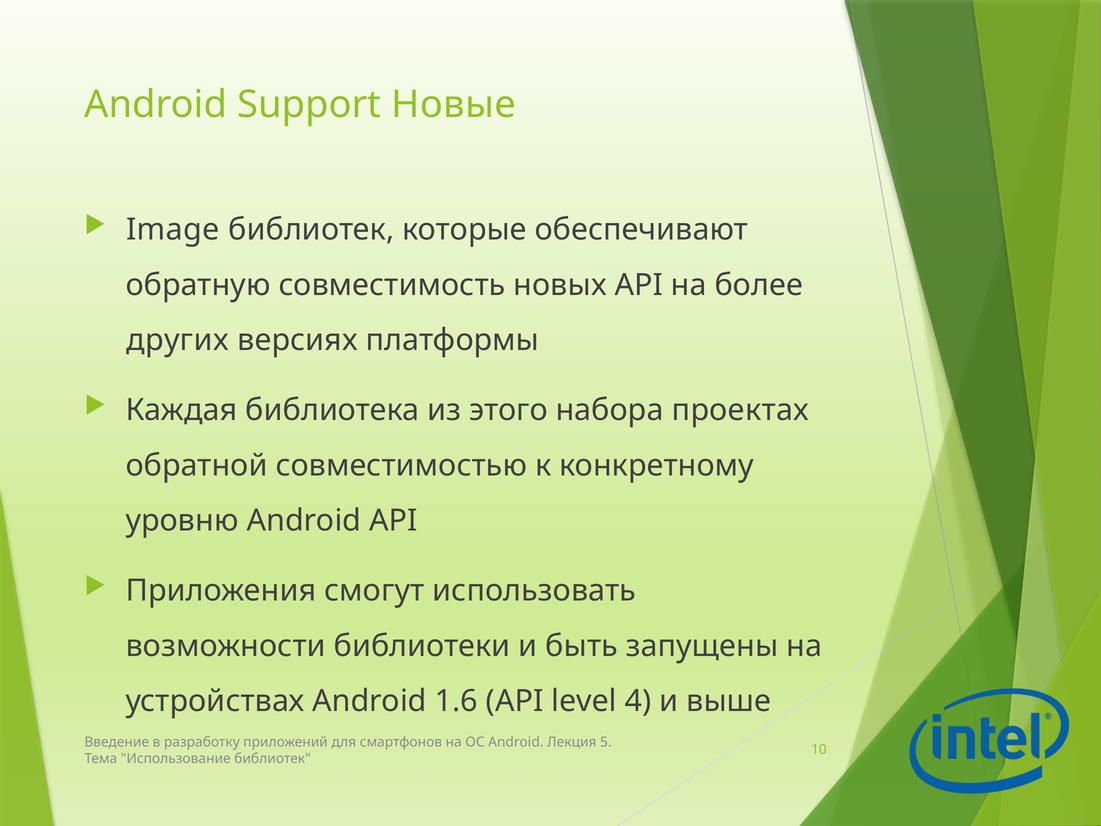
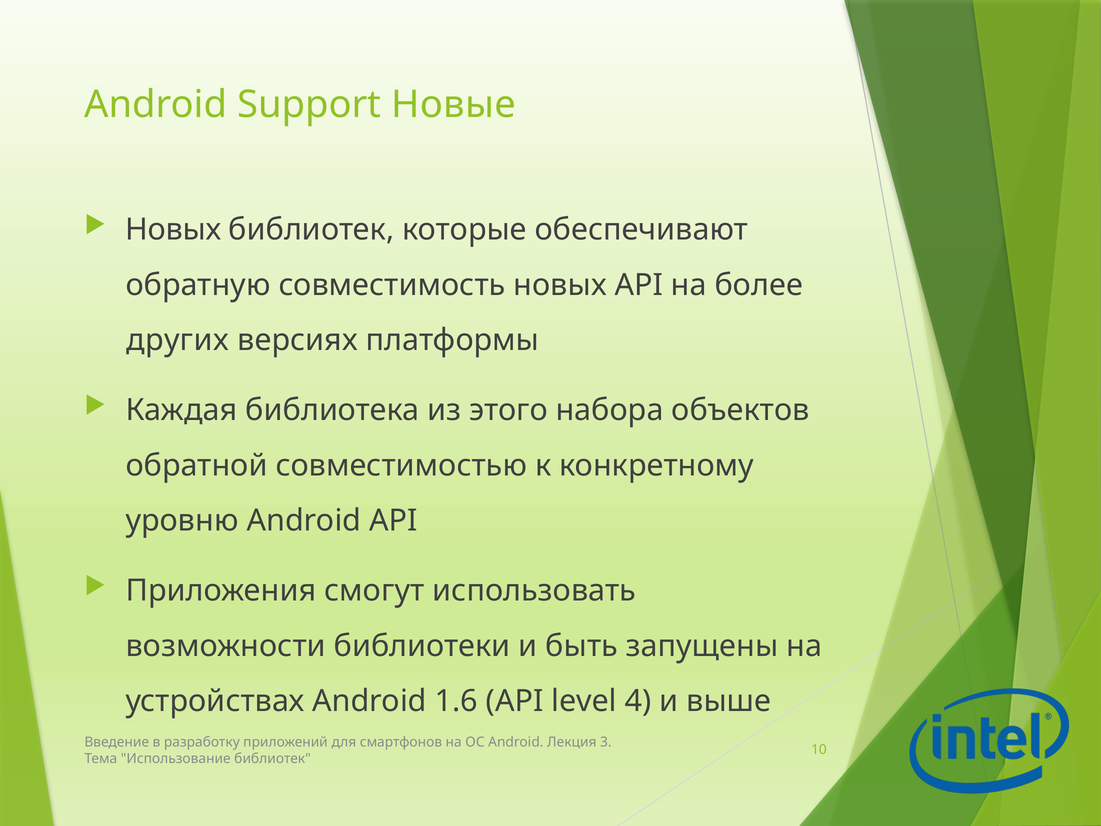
Image: Image -> Новых (173, 230)
проектах: проектах -> объектов (741, 410)
5: 5 -> 3 (606, 742)
